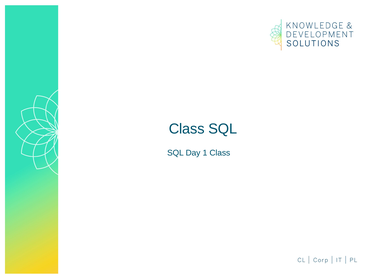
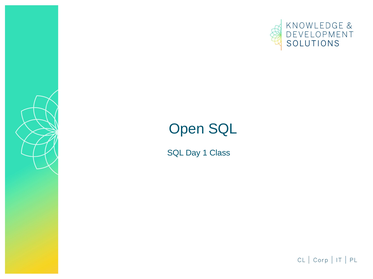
Class: Class -> Open (187, 129)
